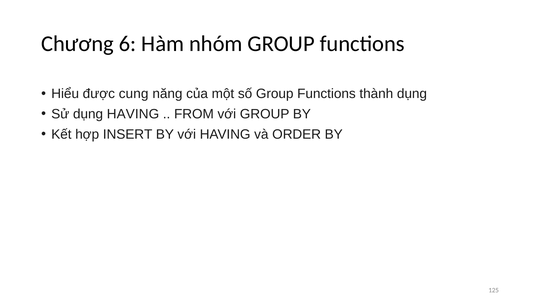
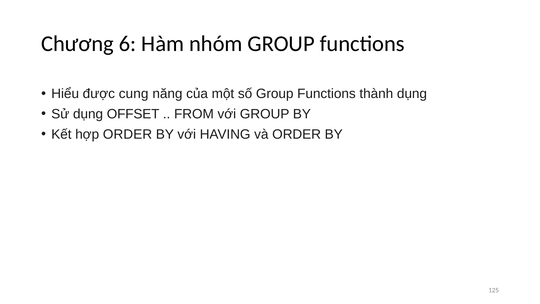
dụng HAVING: HAVING -> OFFSET (133, 114)
hợp INSERT: INSERT -> ORDER (128, 134)
